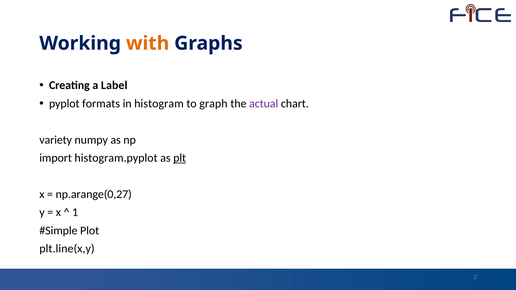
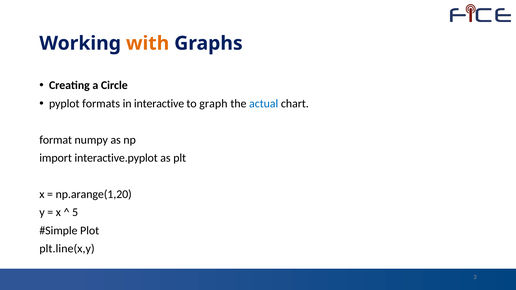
Label: Label -> Circle (114, 86)
histogram: histogram -> interactive (159, 104)
actual colour: purple -> blue (264, 104)
variety: variety -> format (56, 140)
histogram.pyplot: histogram.pyplot -> interactive.pyplot (116, 158)
plt underline: present -> none (180, 158)
np.arange(0,27: np.arange(0,27 -> np.arange(1,20 (94, 194)
1: 1 -> 5 (75, 212)
